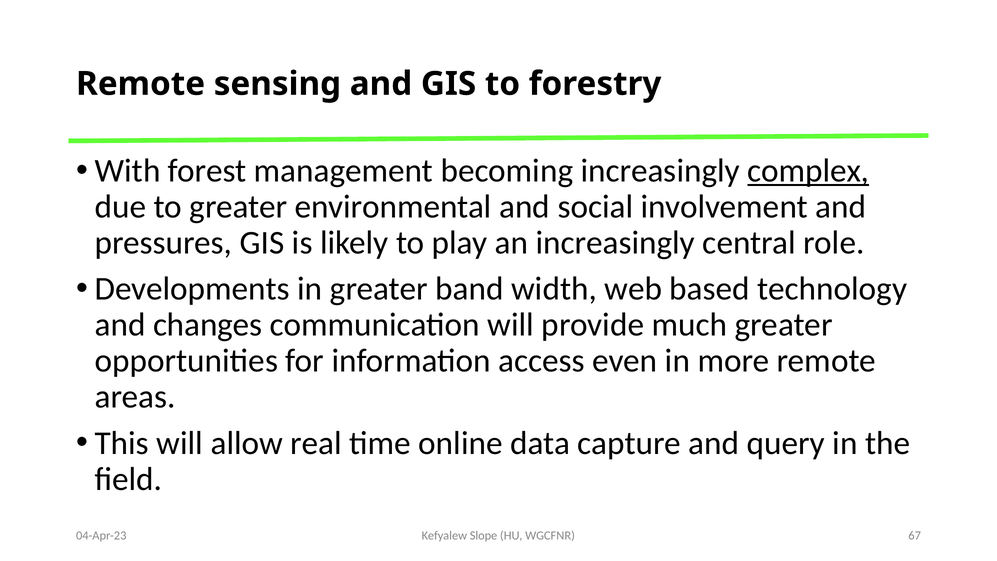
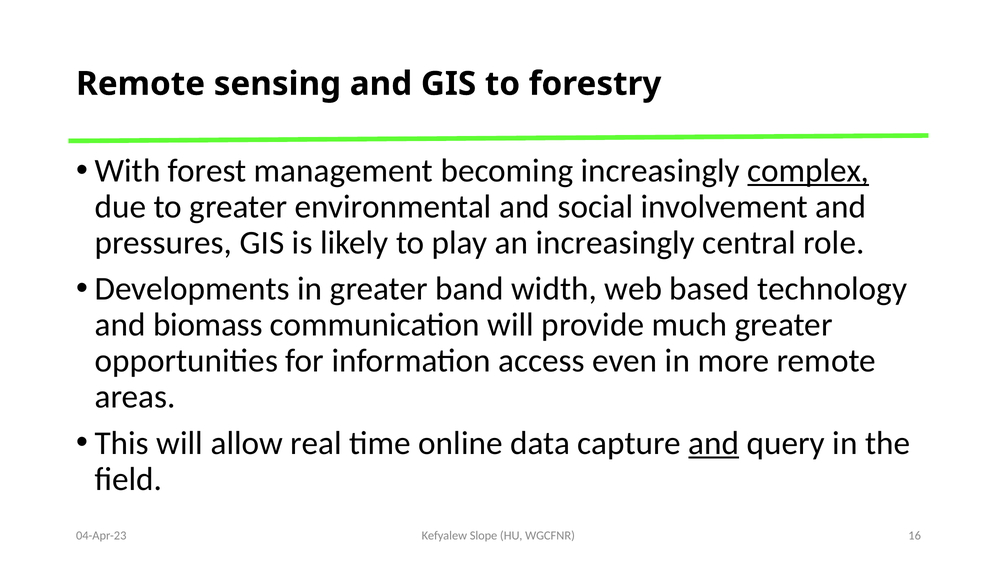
changes: changes -> biomass (208, 325)
and underline: none -> present (714, 443)
67: 67 -> 16 (915, 535)
